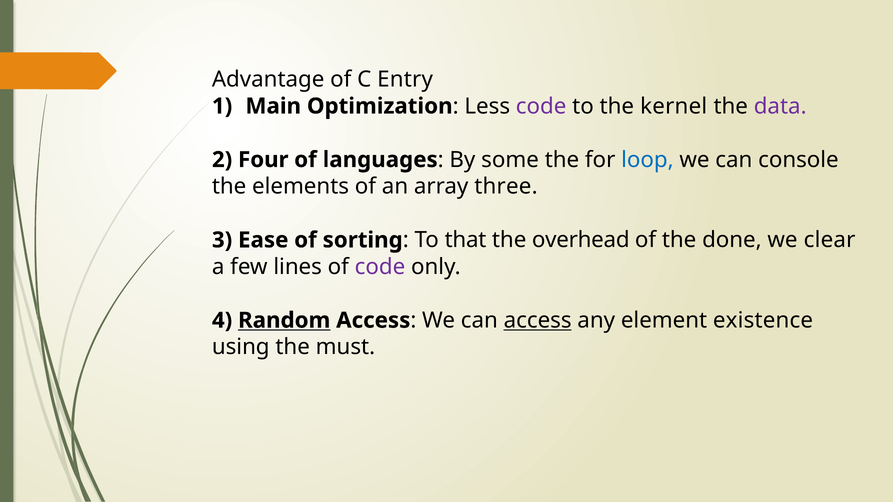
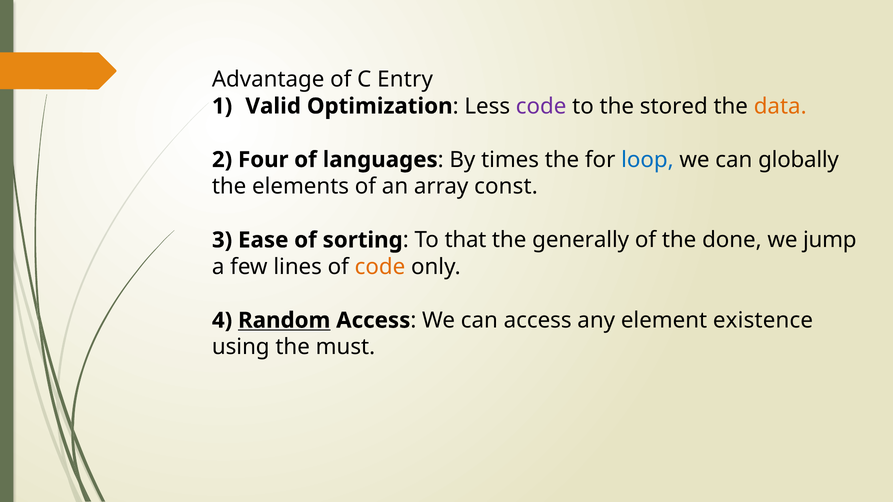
Main: Main -> Valid (273, 106)
kernel: kernel -> stored (674, 106)
data colour: purple -> orange (780, 106)
some: some -> times (510, 160)
console: console -> globally (799, 160)
three: three -> const (506, 187)
overhead: overhead -> generally (581, 240)
clear: clear -> jump (830, 240)
code colour: purple -> orange (380, 267)
access underline: present -> none (538, 321)
